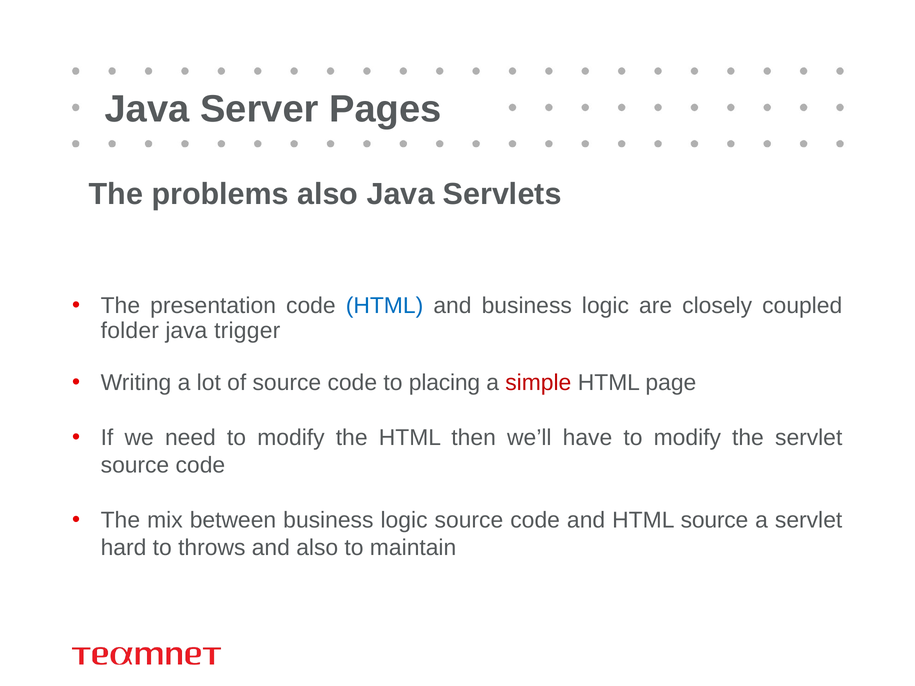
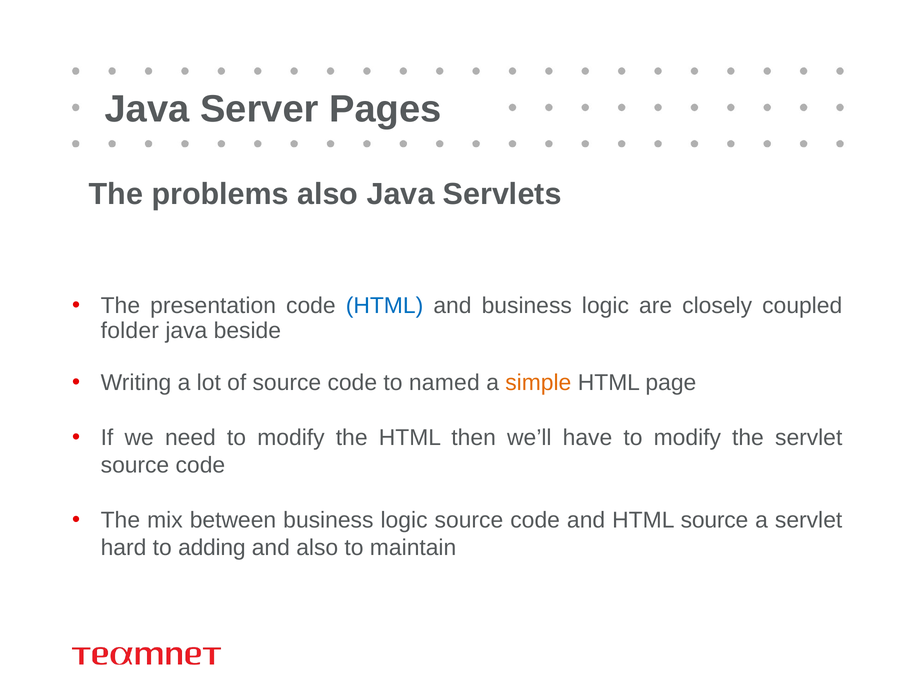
trigger: trigger -> beside (247, 331)
placing: placing -> named (444, 383)
simple colour: red -> orange (538, 383)
throws: throws -> adding (212, 548)
